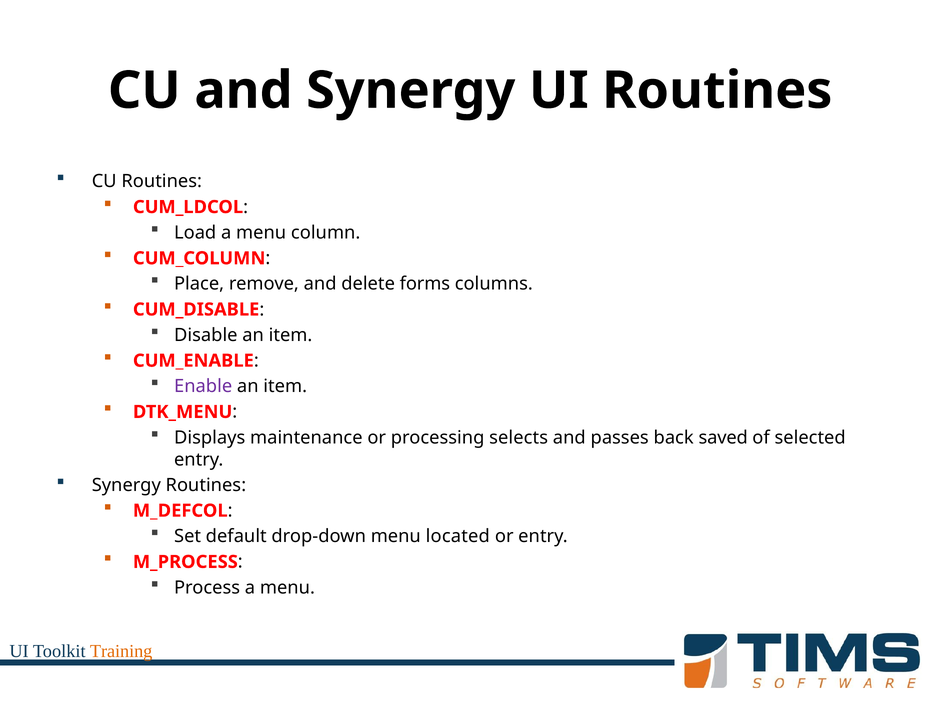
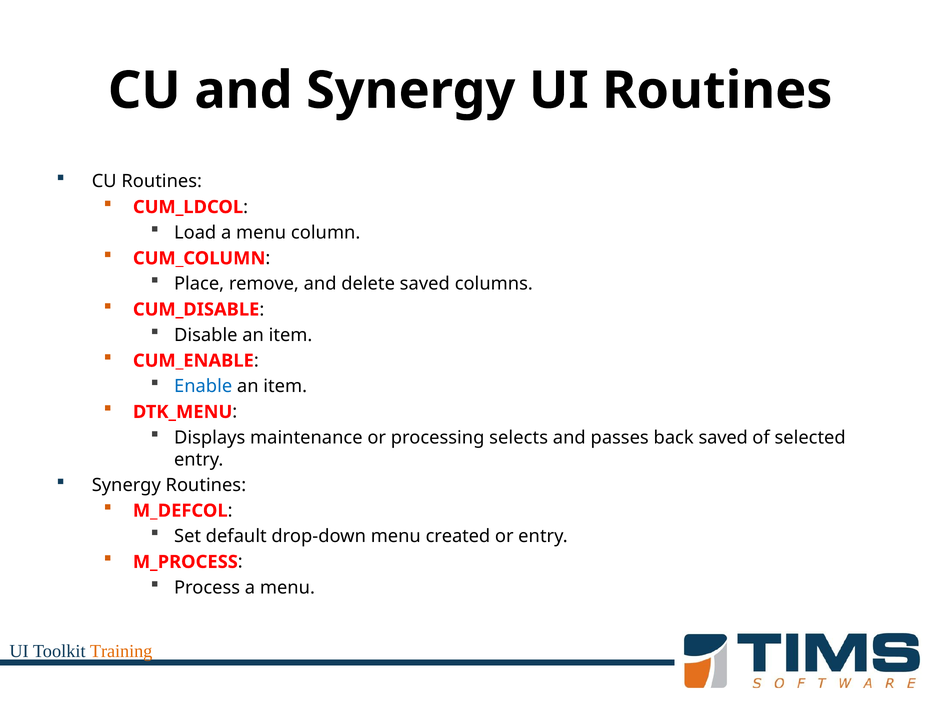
delete forms: forms -> saved (425, 284)
Enable colour: purple -> blue (203, 387)
located: located -> created (458, 537)
